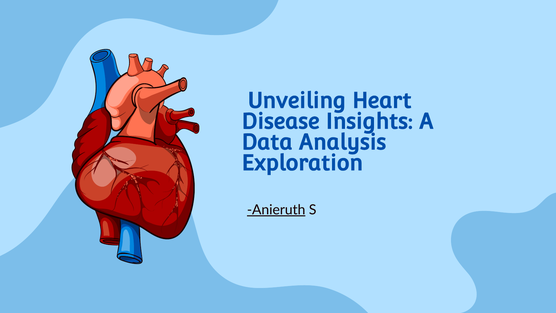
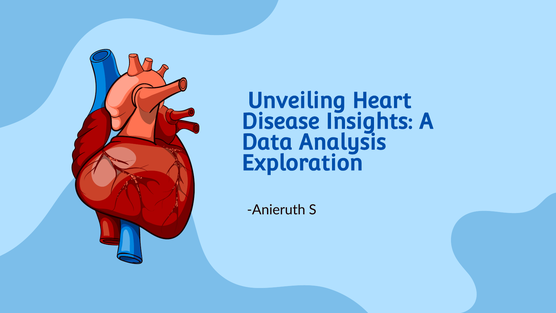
Anieruth underline: present -> none (276, 210)
